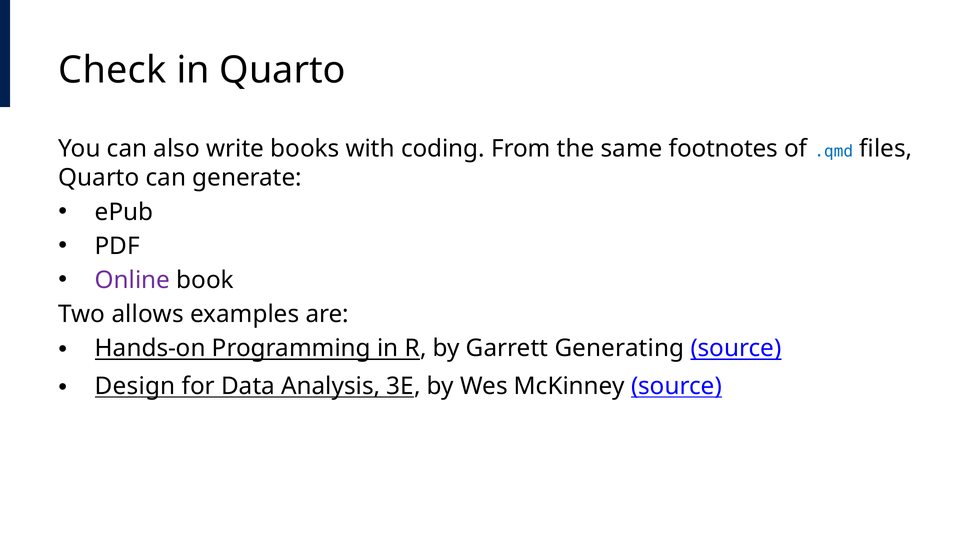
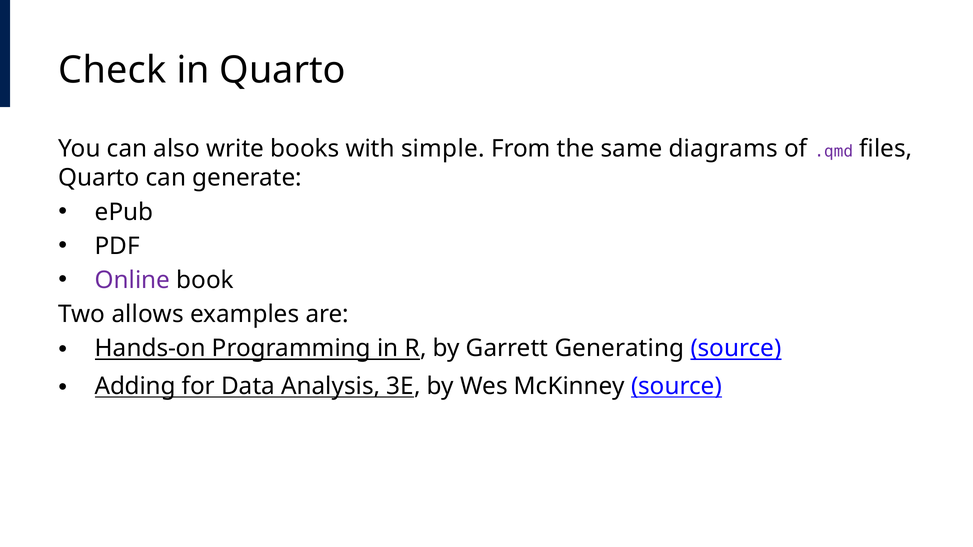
coding: coding -> simple (443, 149)
footnotes: footnotes -> diagrams (723, 149)
.qmd colour: blue -> purple (834, 152)
Design: Design -> Adding (135, 386)
